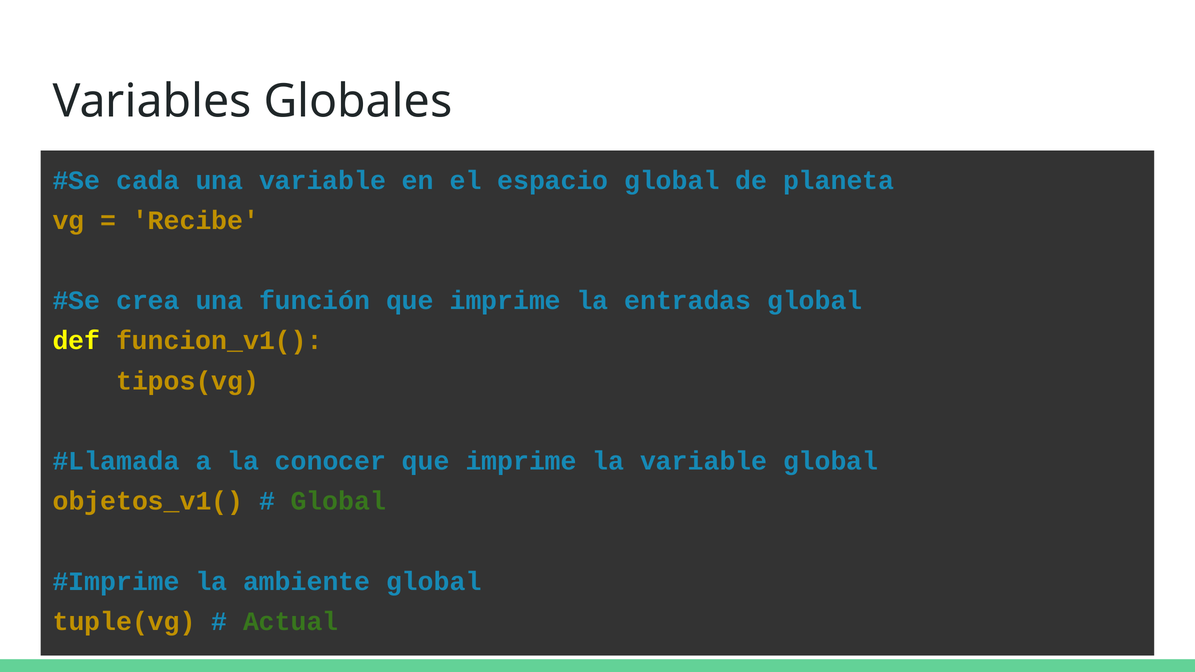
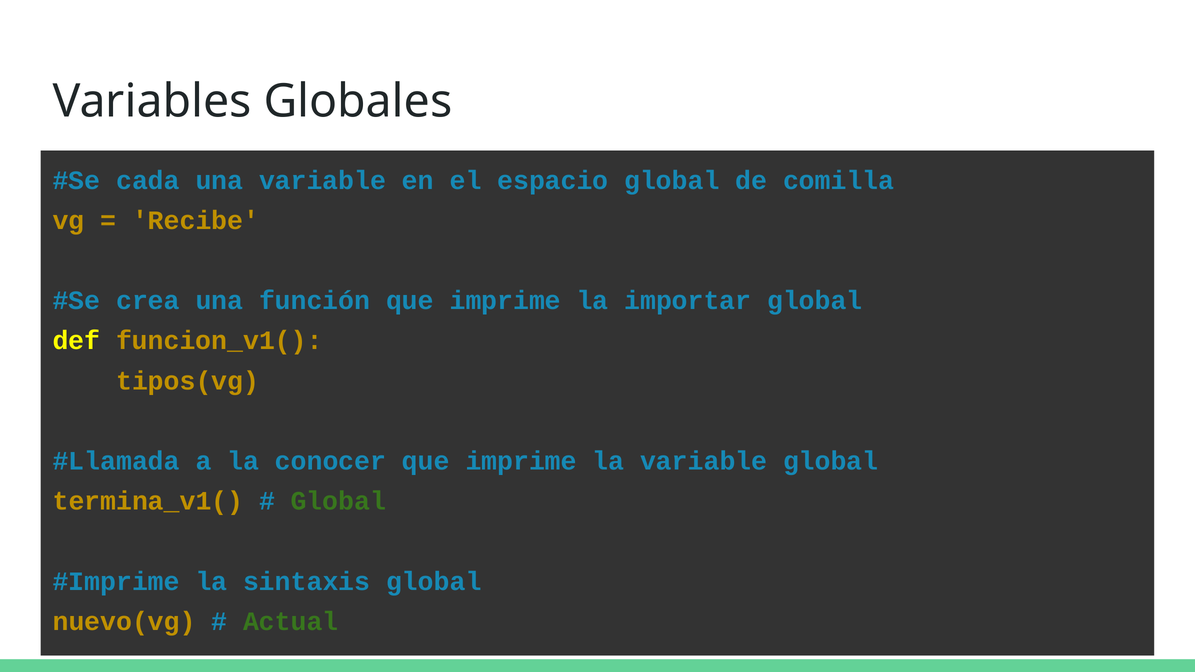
planeta: planeta -> comilla (839, 180)
entradas: entradas -> importar (688, 301)
objetos_v1(: objetos_v1( -> termina_v1( (148, 501)
ambiente: ambiente -> sintaxis (307, 582)
tuple(vg: tuple(vg -> nuevo(vg (124, 622)
